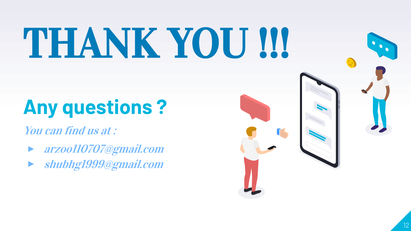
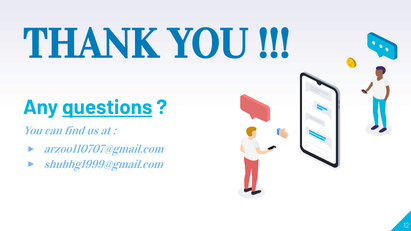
questions underline: none -> present (107, 108)
